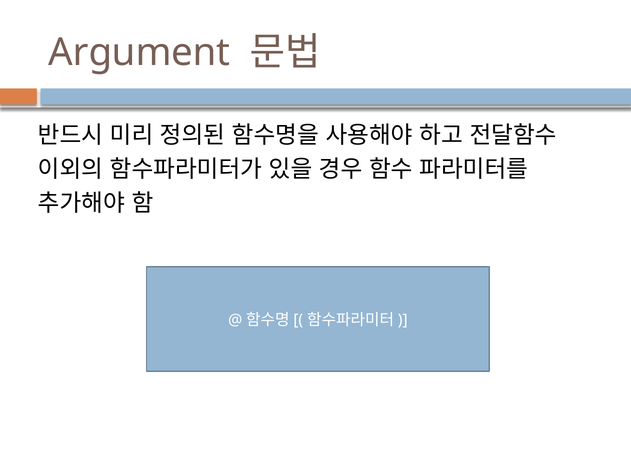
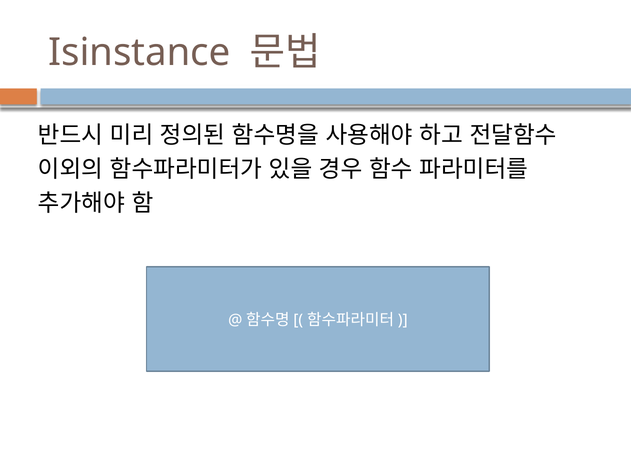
Argument: Argument -> Isinstance (139, 53)
